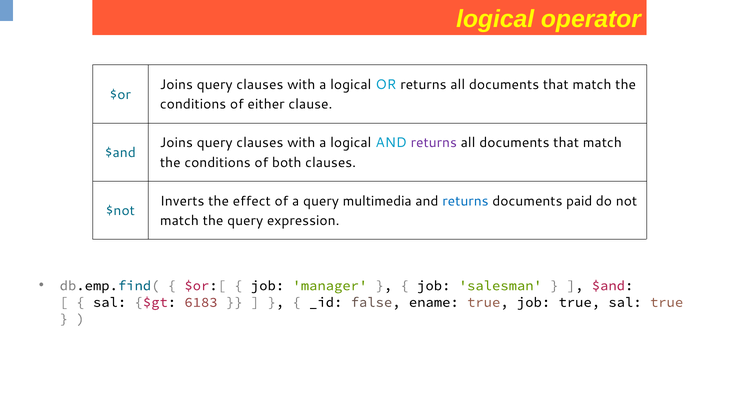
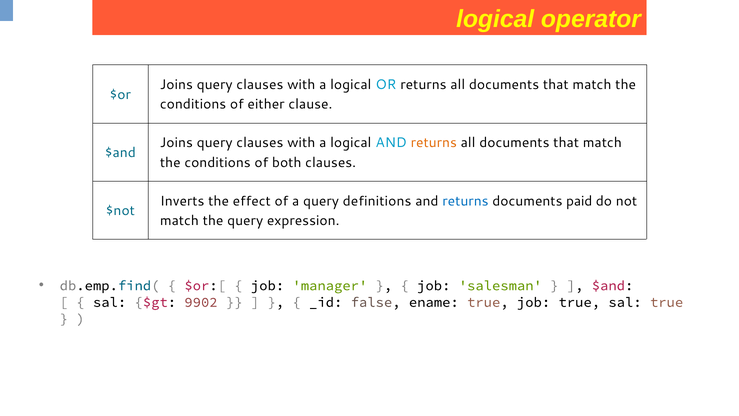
returns colour: purple -> orange (434, 143)
multimedia: multimedia -> definitions (377, 201)
6183: 6183 -> 9902 (201, 302)
